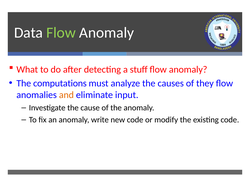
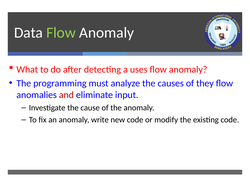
stuff: stuff -> uses (139, 70)
computations: computations -> programming (60, 84)
and colour: orange -> red (66, 95)
